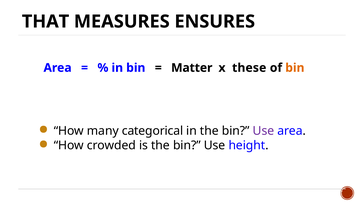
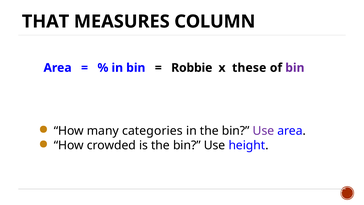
ENSURES: ENSURES -> COLUMN (215, 22)
Matter: Matter -> Robbie (192, 68)
bin colour: orange -> purple (295, 68)
categorical: categorical -> categories (152, 131)
